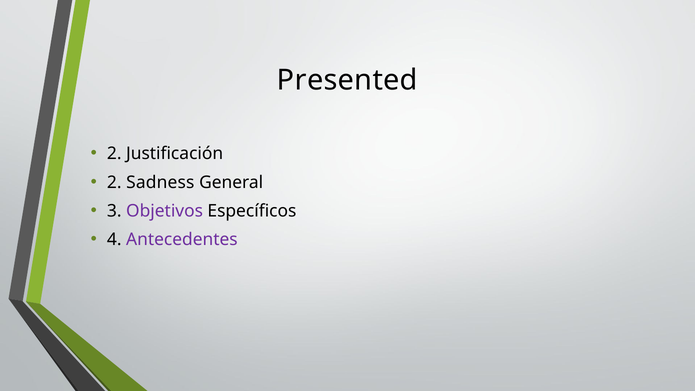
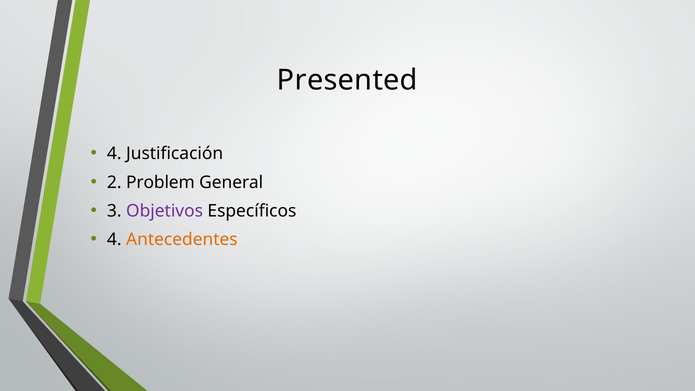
2: 2 -> 4 (114, 154)
Sadness: Sadness -> Problem (160, 182)
Antecedentes colour: purple -> orange (182, 240)
